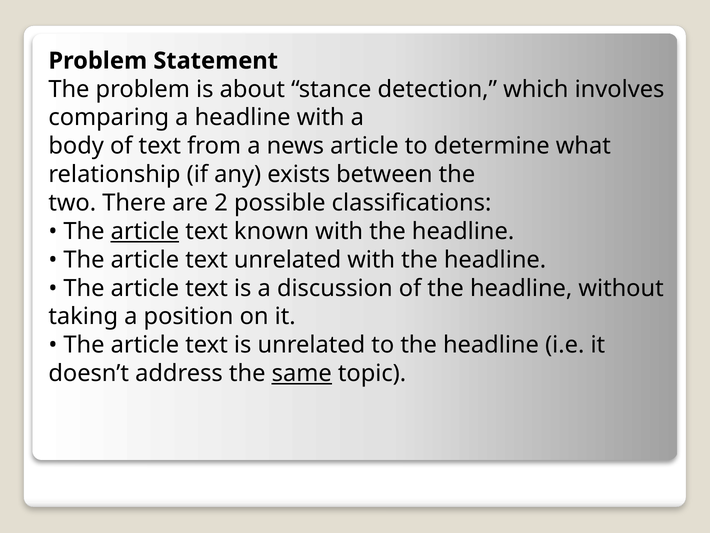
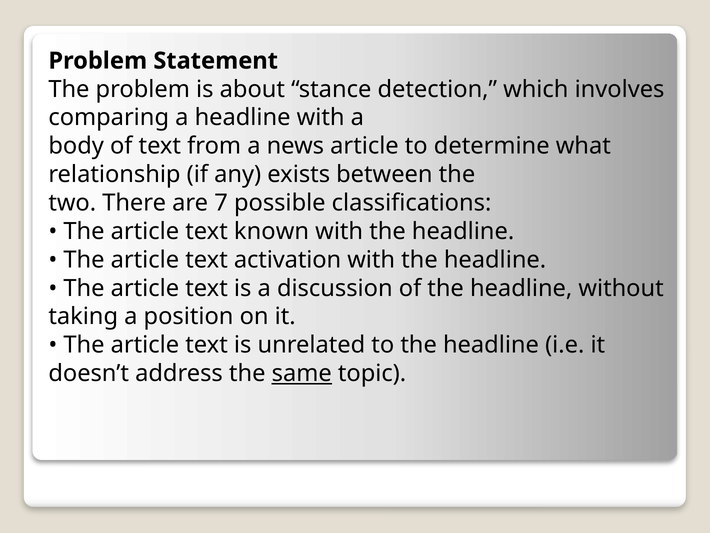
2: 2 -> 7 (221, 203)
article underline: present -> none (145, 231)
text unrelated: unrelated -> activation (288, 260)
